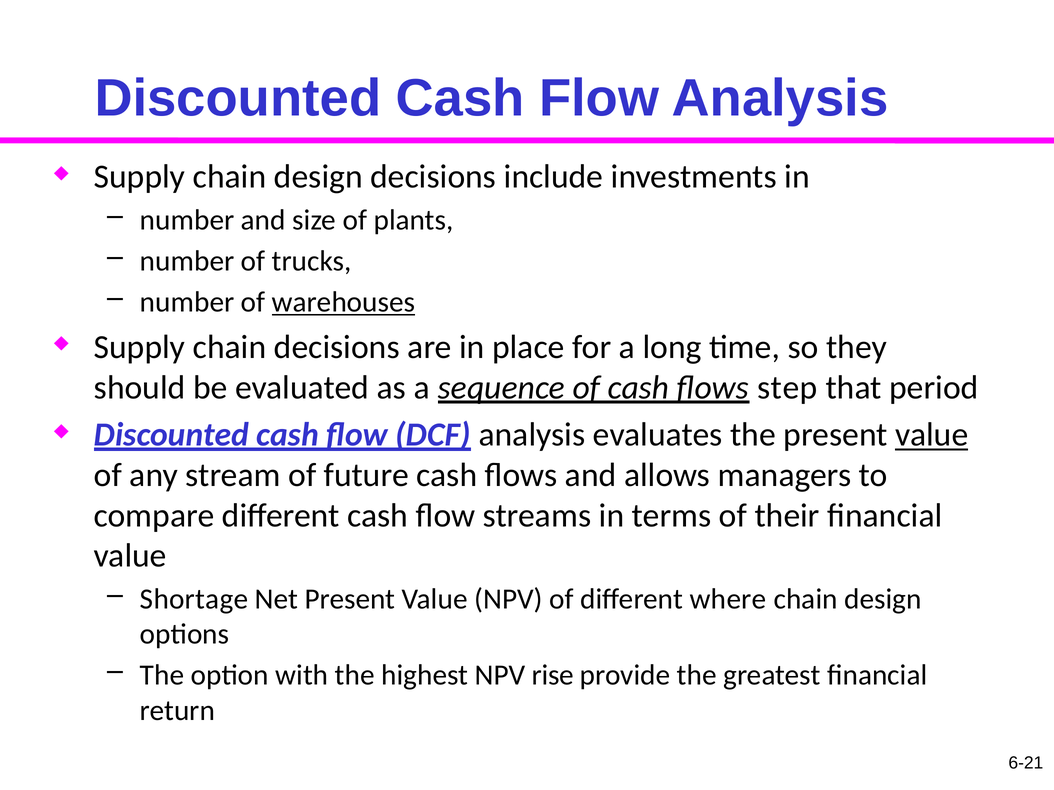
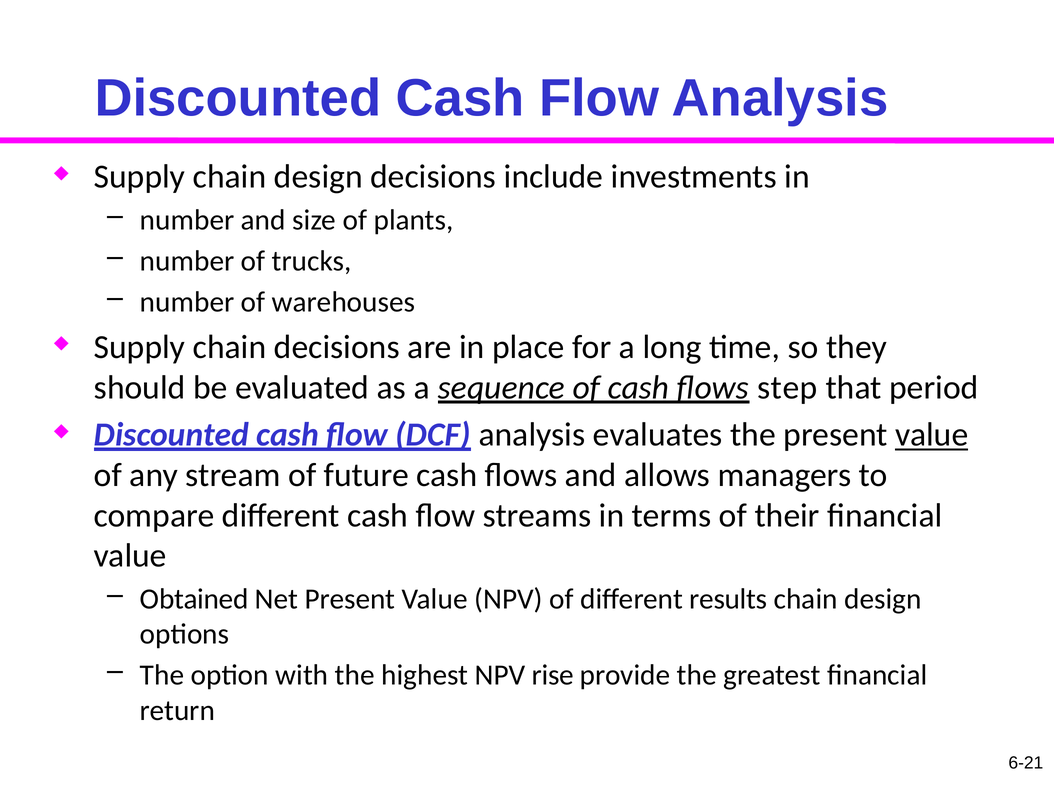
warehouses underline: present -> none (343, 302)
Shortage: Shortage -> Obtained (194, 600)
where: where -> results (728, 600)
